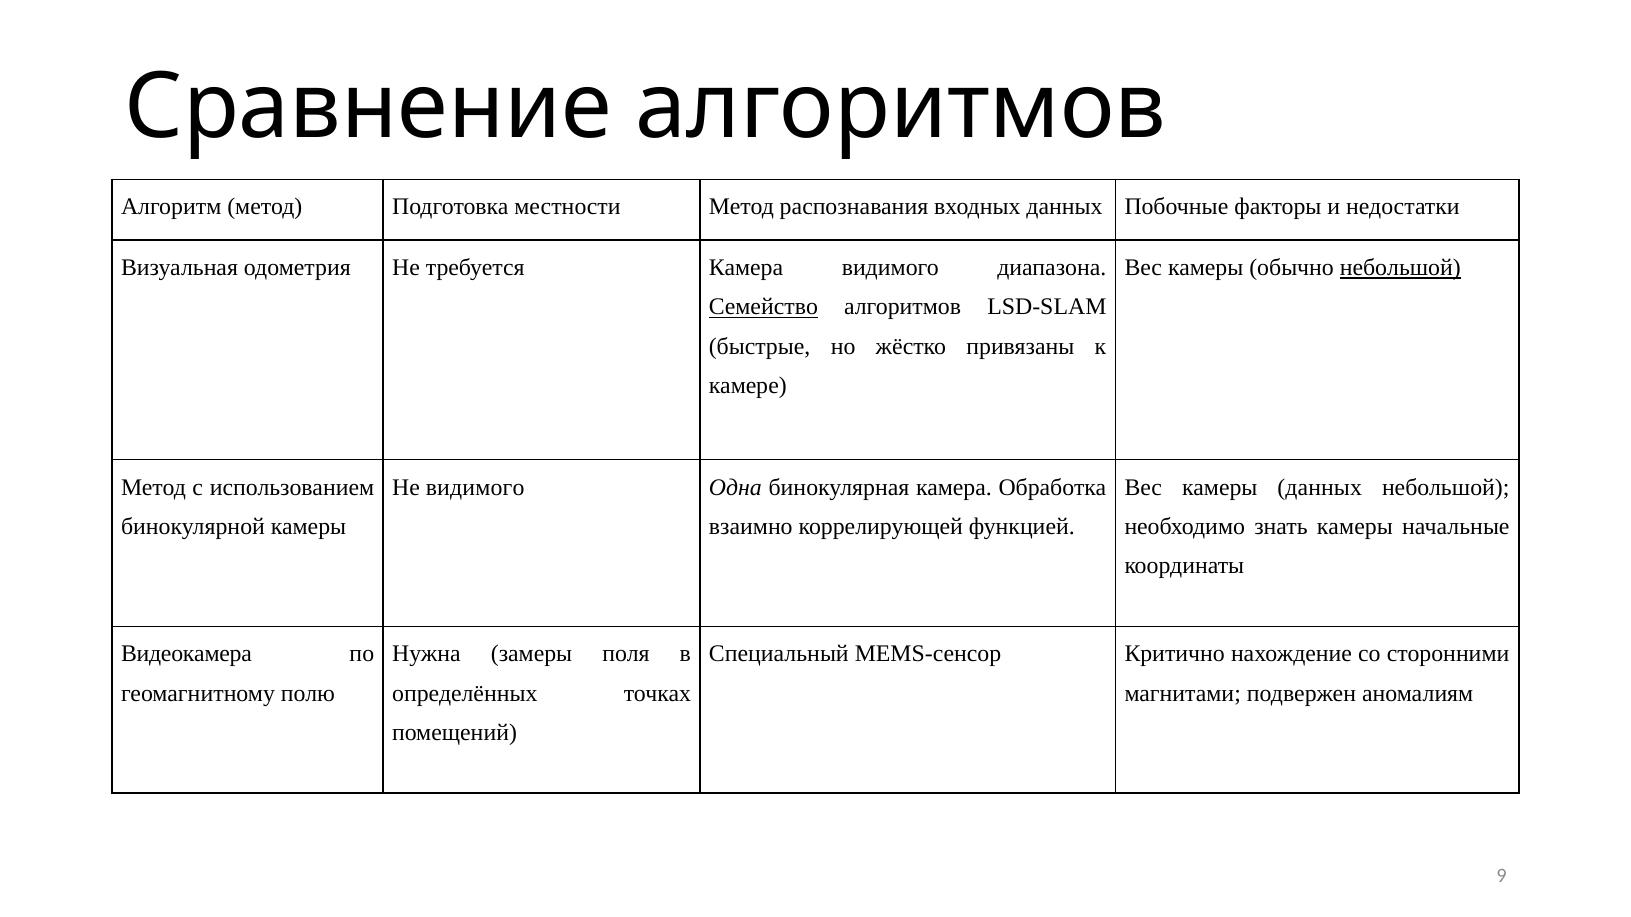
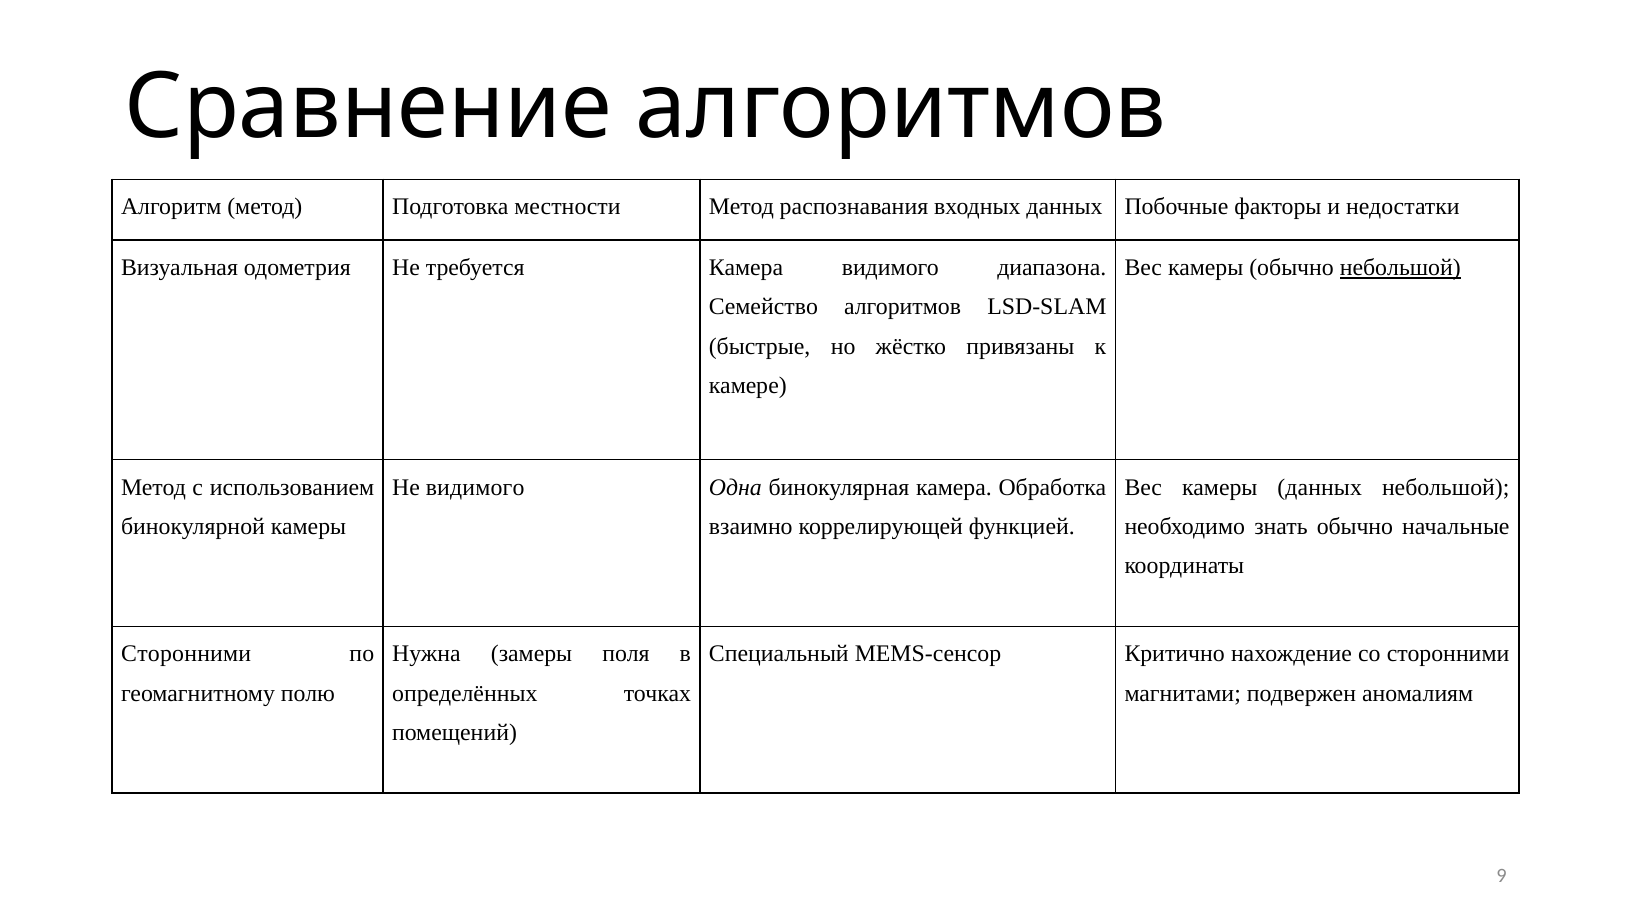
Семейство underline: present -> none (763, 307)
знать камеры: камеры -> обычно (1355, 527)
Видеокамера: Видеокамера -> Сторонними (186, 654)
